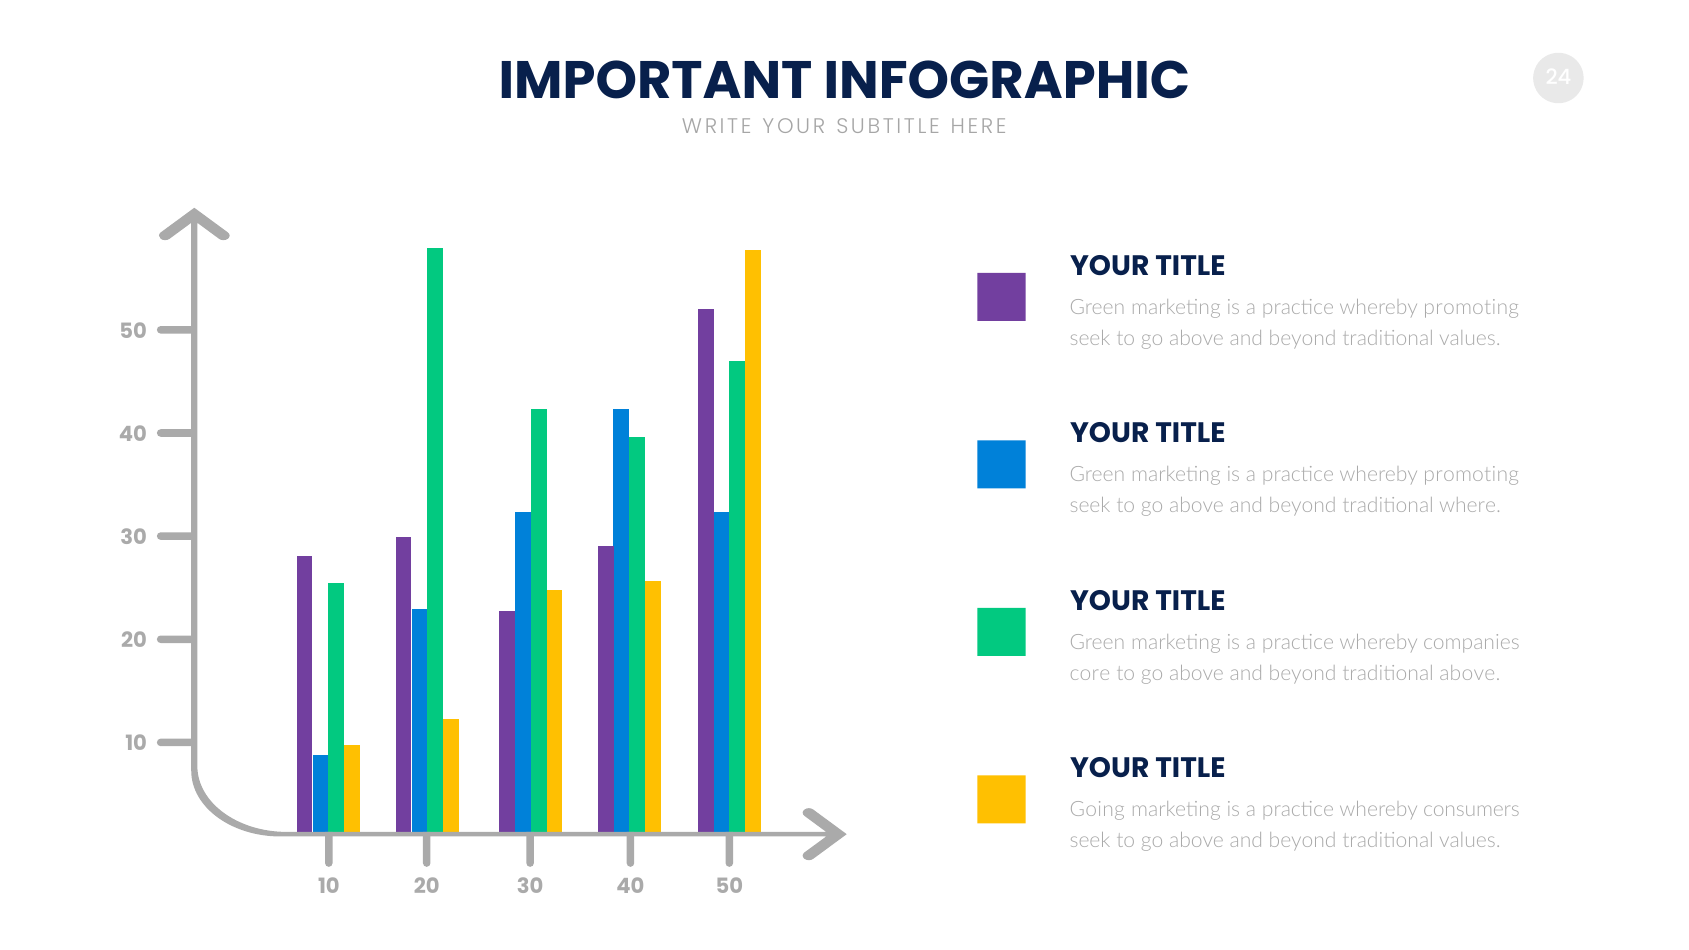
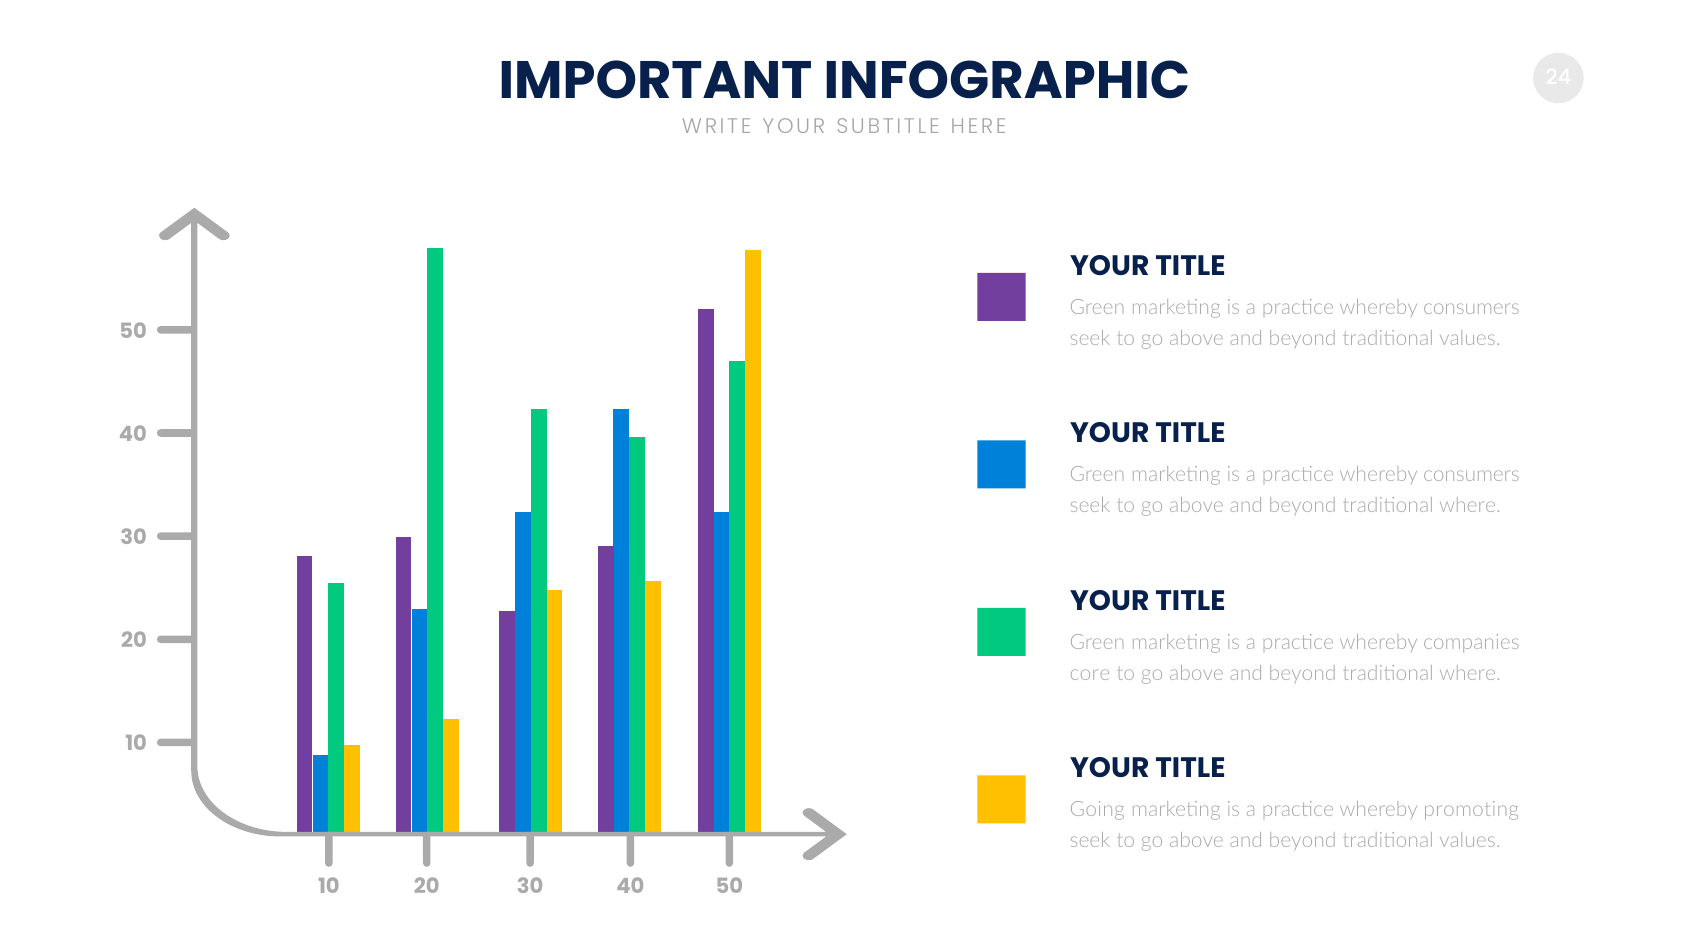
promoting: promoting -> consumers (1472, 308)
promoting: promoting -> consumers (1472, 475)
above: above -> where (1470, 673)
consumers: consumers -> promoting (1471, 810)
